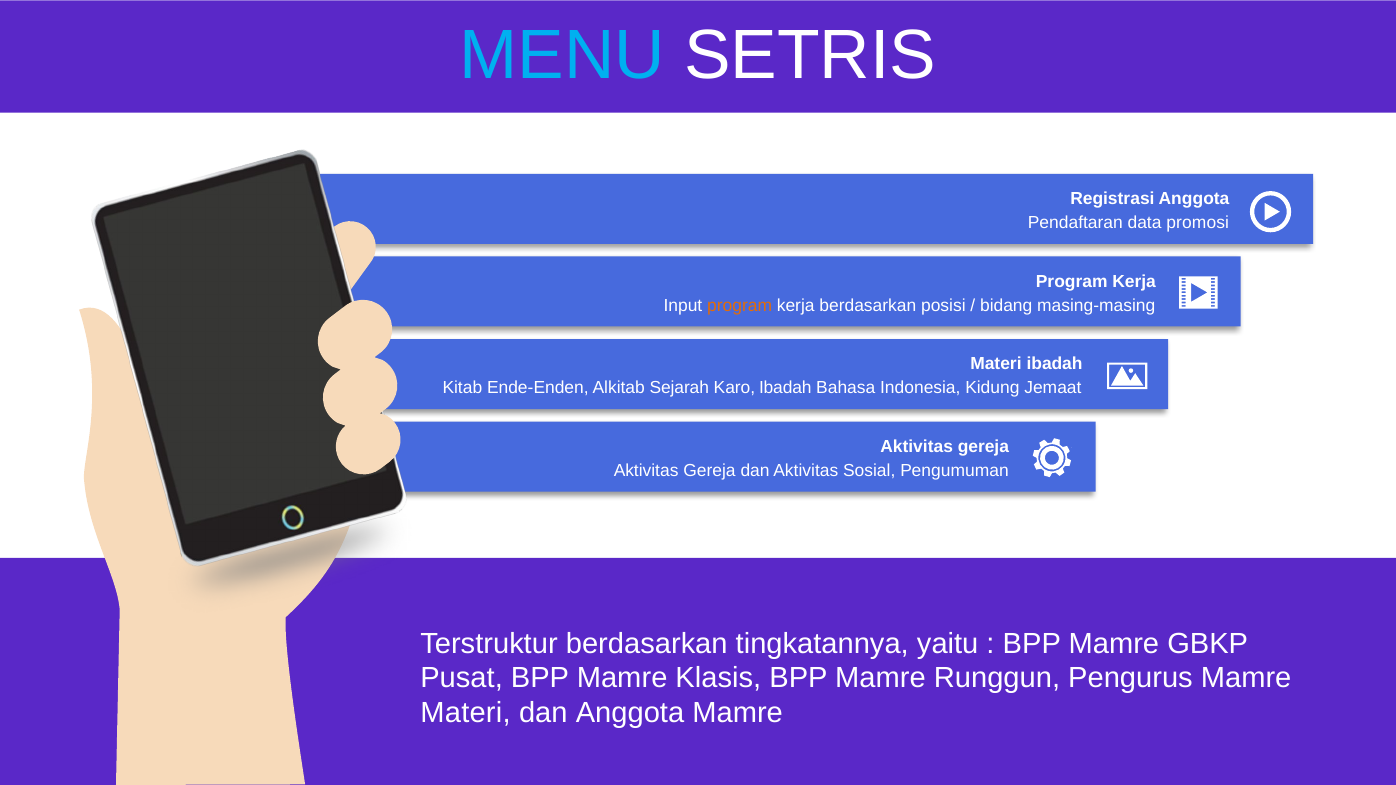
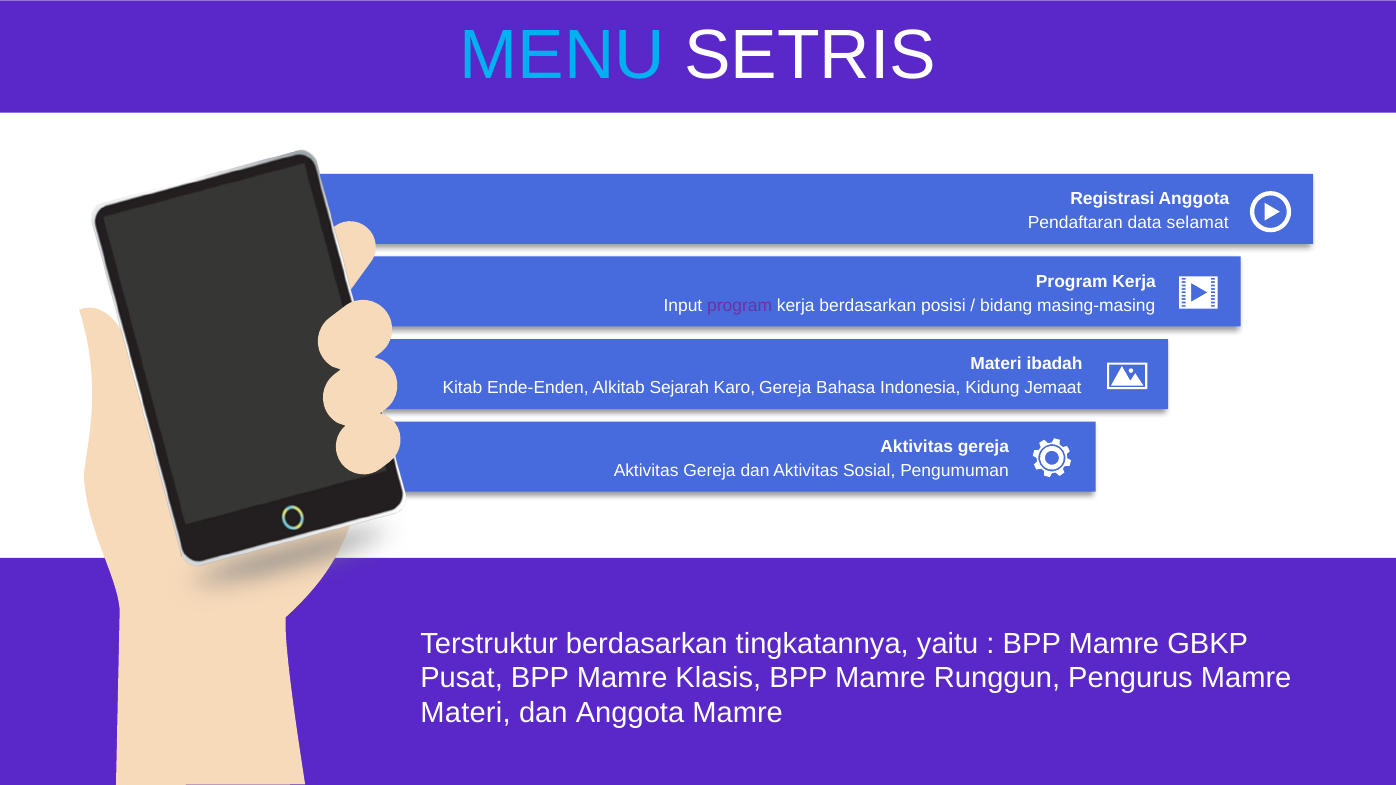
promosi: promosi -> selamat (1198, 223)
program colour: orange -> purple (740, 305)
Karo Ibadah: Ibadah -> Gereja (785, 388)
